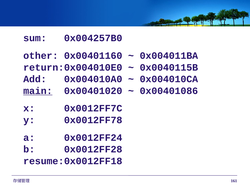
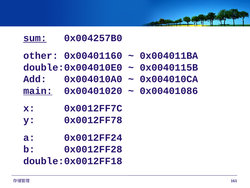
sum underline: none -> present (35, 38)
return:0x004010E0: return:0x004010E0 -> double:0x004010E0 (73, 67)
resume:0x0012FF18: resume:0x0012FF18 -> double:0x0012FF18 (73, 161)
